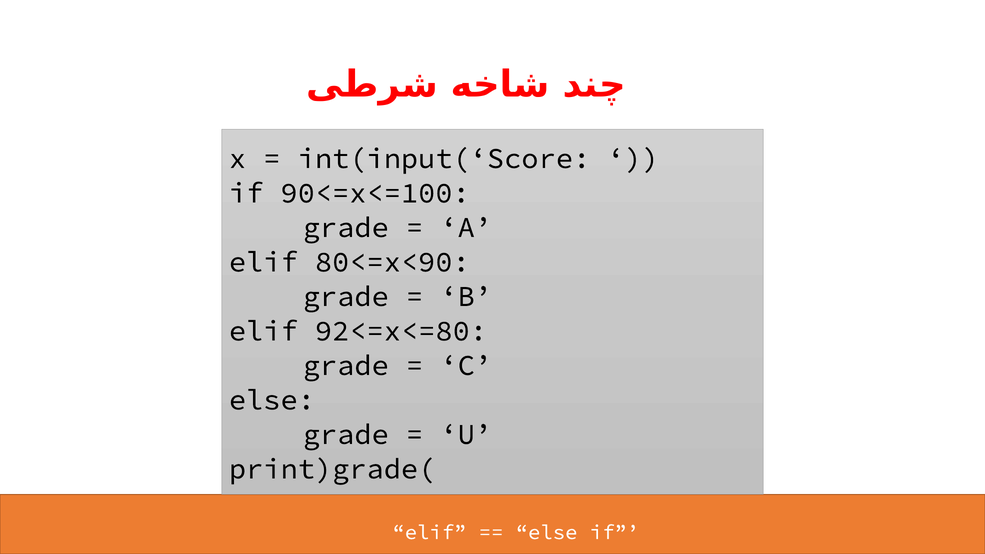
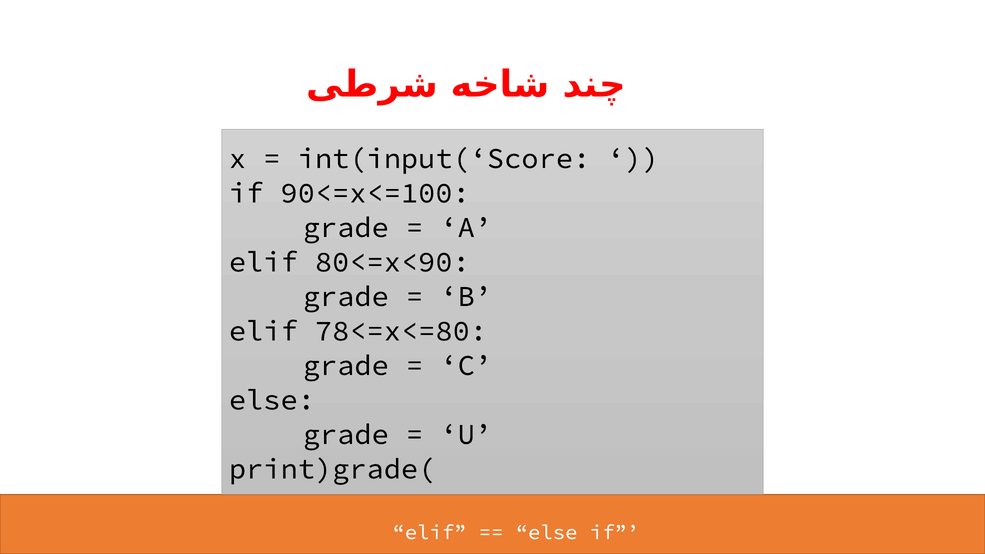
92<=x<=80: 92<=x<=80 -> 78<=x<=80 (401, 331)
